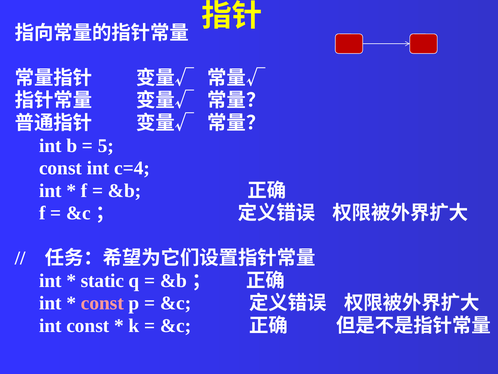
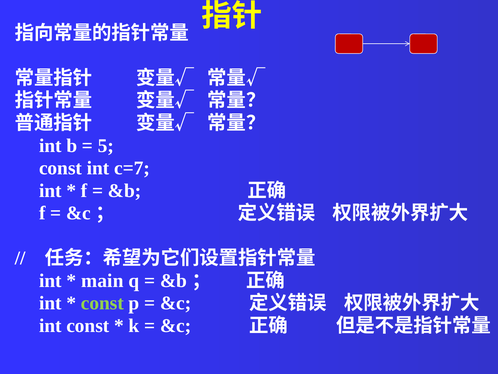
c=4: c=4 -> c=7 (132, 168)
static: static -> main (102, 280)
const colour: pink -> light green (102, 303)
